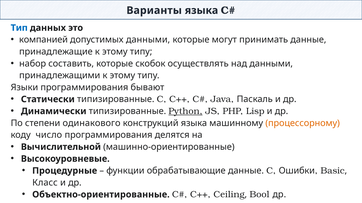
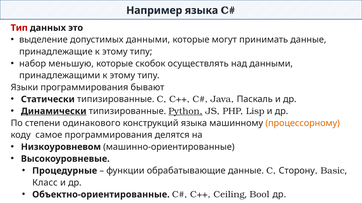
Варианты: Варианты -> Например (154, 10)
Тип colour: blue -> red (19, 28)
компанией: компанией -> выделение (43, 40)
составить: составить -> меньшую (71, 64)
Динамически underline: none -> present (54, 111)
число: число -> самое (49, 135)
Вычислительной: Вычислительной -> Низкоуровневом (61, 147)
Ошибки: Ошибки -> Сторону (297, 171)
